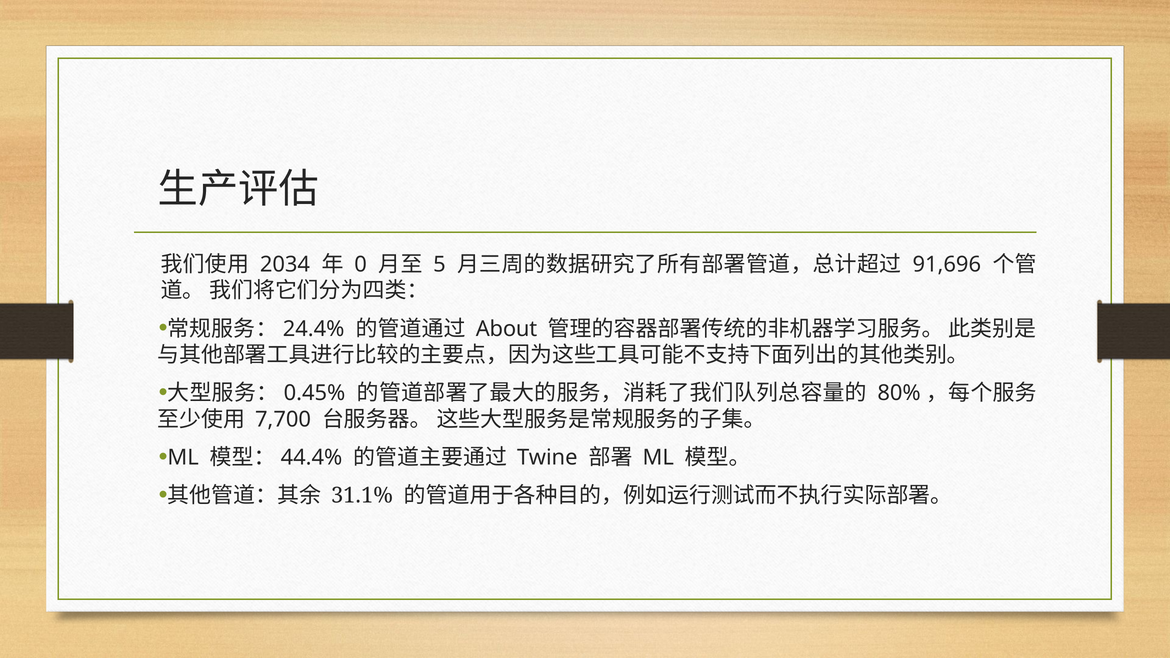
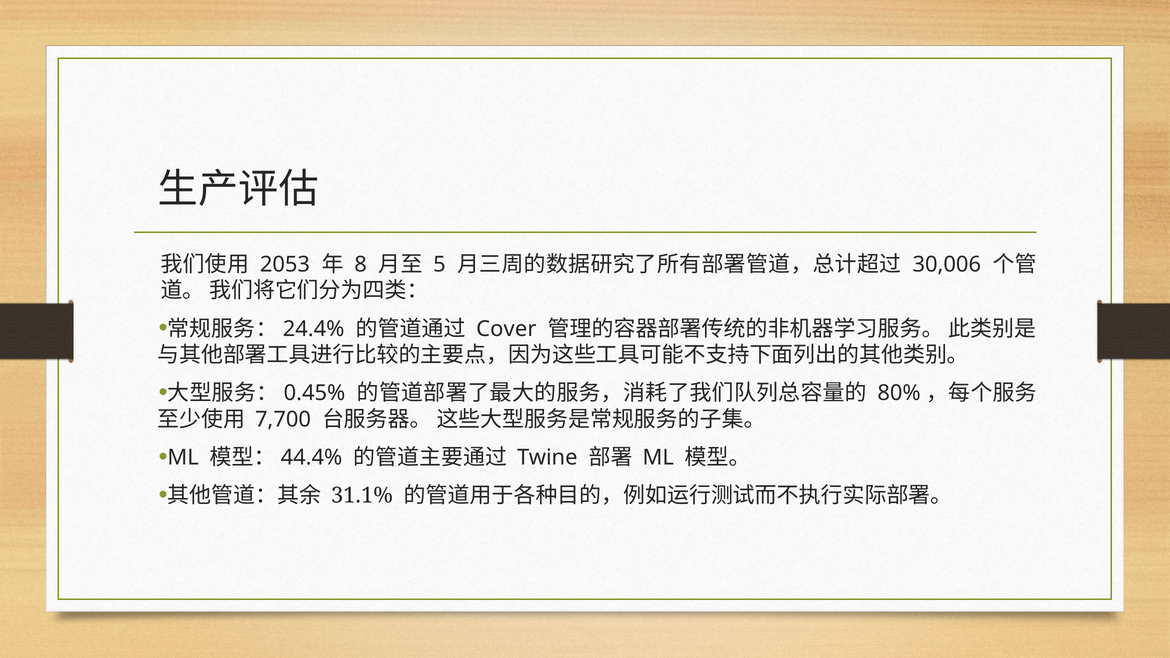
2034: 2034 -> 2053 (285, 264)
0: 0 -> 8 (361, 264)
91,696: 91,696 -> 30,006 (947, 264)
About: About -> Cover (506, 329)
